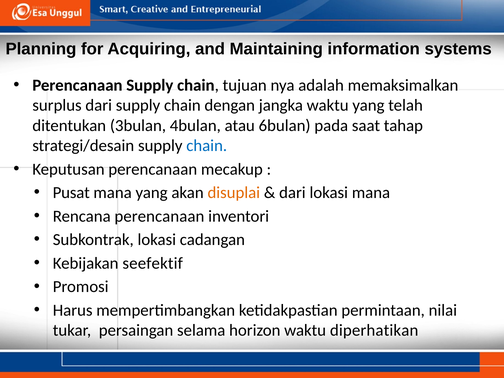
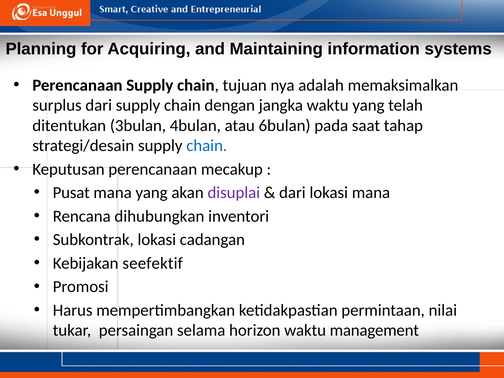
disuplai colour: orange -> purple (234, 193)
Rencana perencanaan: perencanaan -> dihubungkan (159, 216)
diperhatikan: diperhatikan -> management (374, 330)
